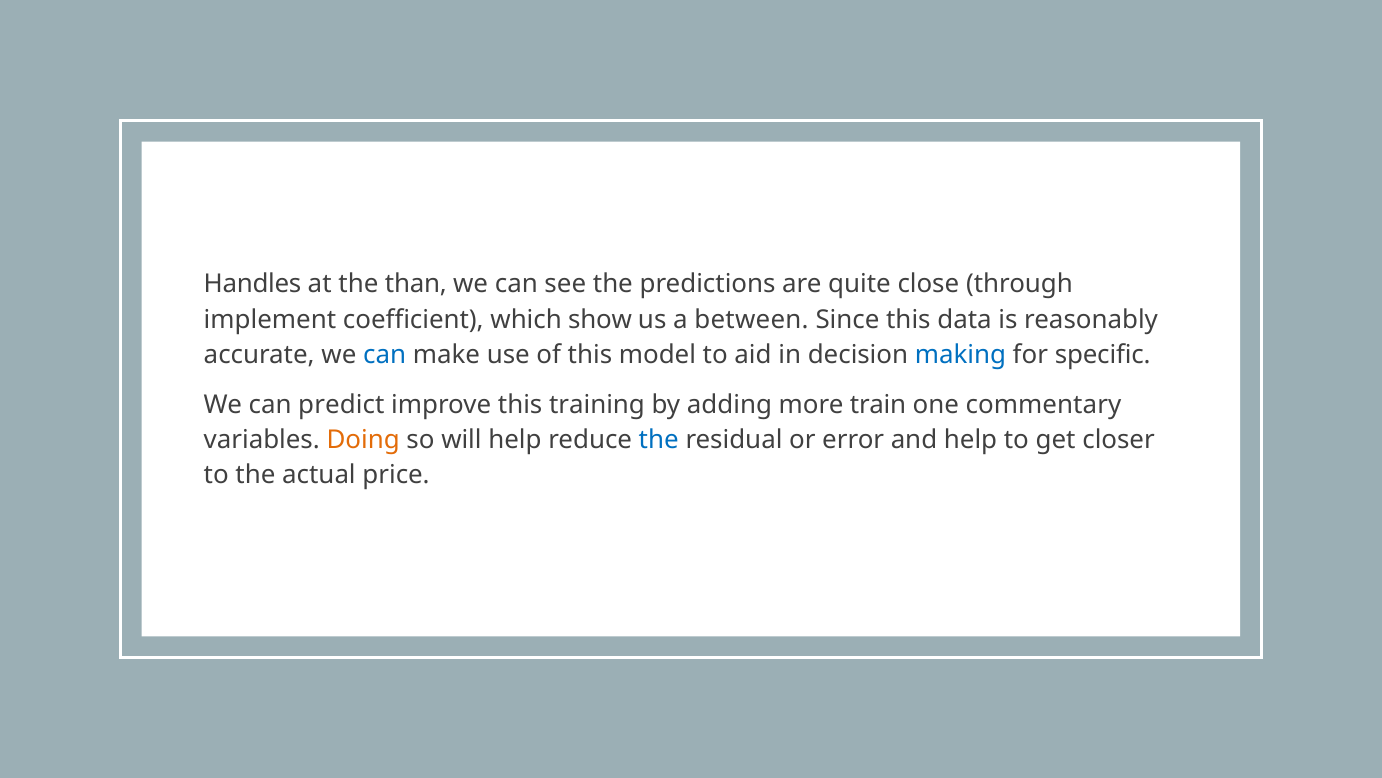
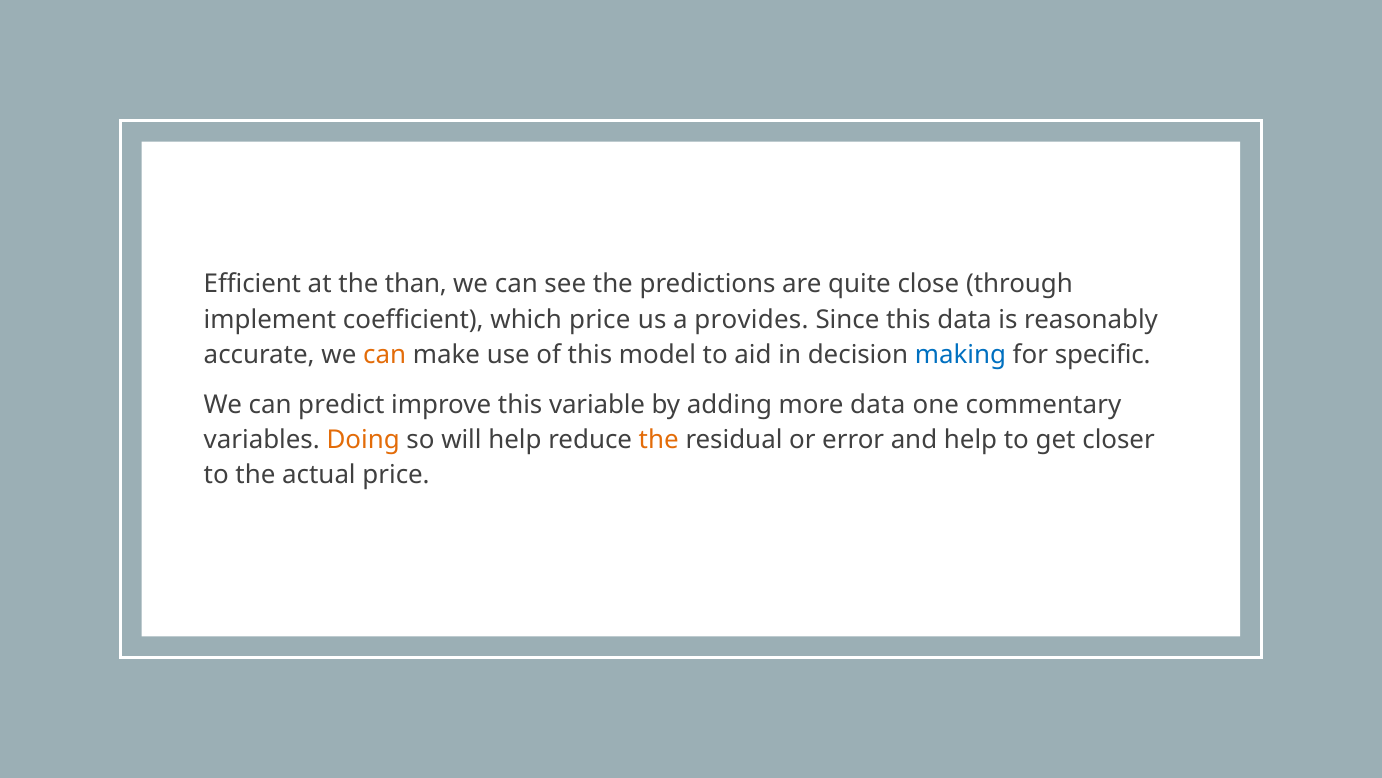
Handles: Handles -> Efficient (252, 284)
which show: show -> price (600, 319)
between: between -> provides (752, 319)
can colour: blue -> orange (385, 355)
training: training -> variable (597, 404)
more train: train -> data (878, 404)
the colour: blue -> orange (659, 439)
